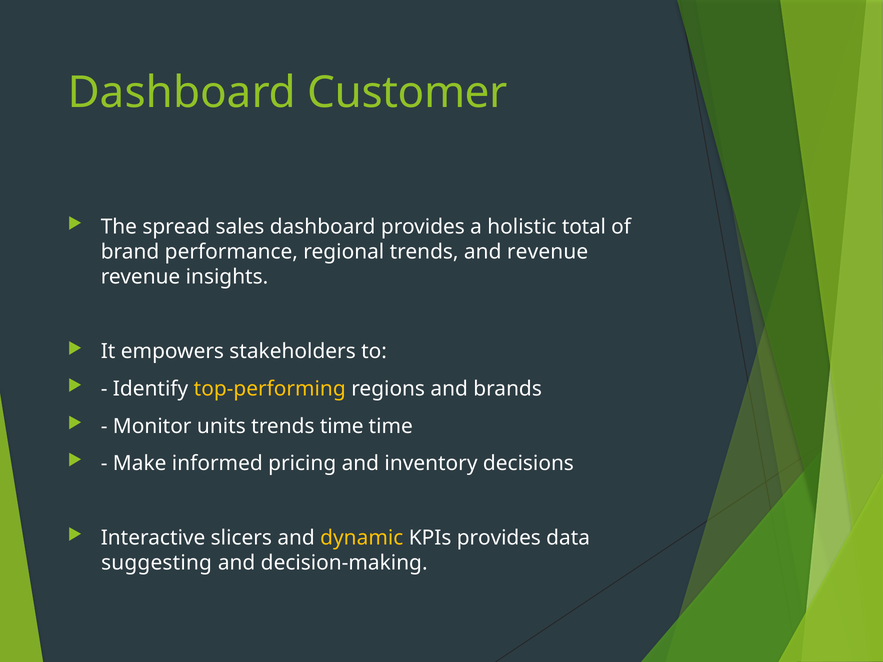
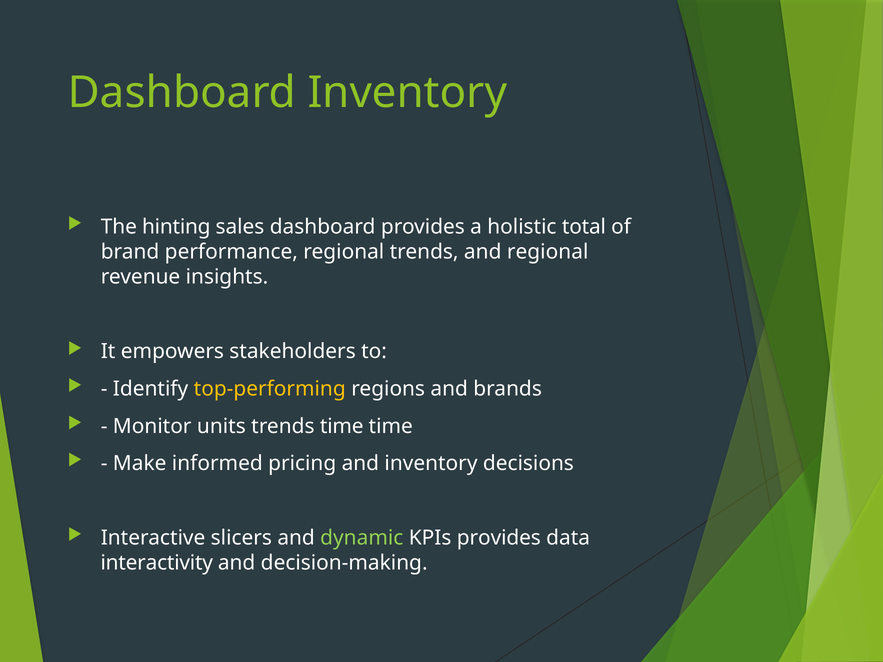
Dashboard Customer: Customer -> Inventory (407, 93)
spread: spread -> hinting (176, 227)
and revenue: revenue -> regional (548, 252)
dynamic colour: yellow -> light green (362, 538)
suggesting: suggesting -> interactivity (157, 563)
